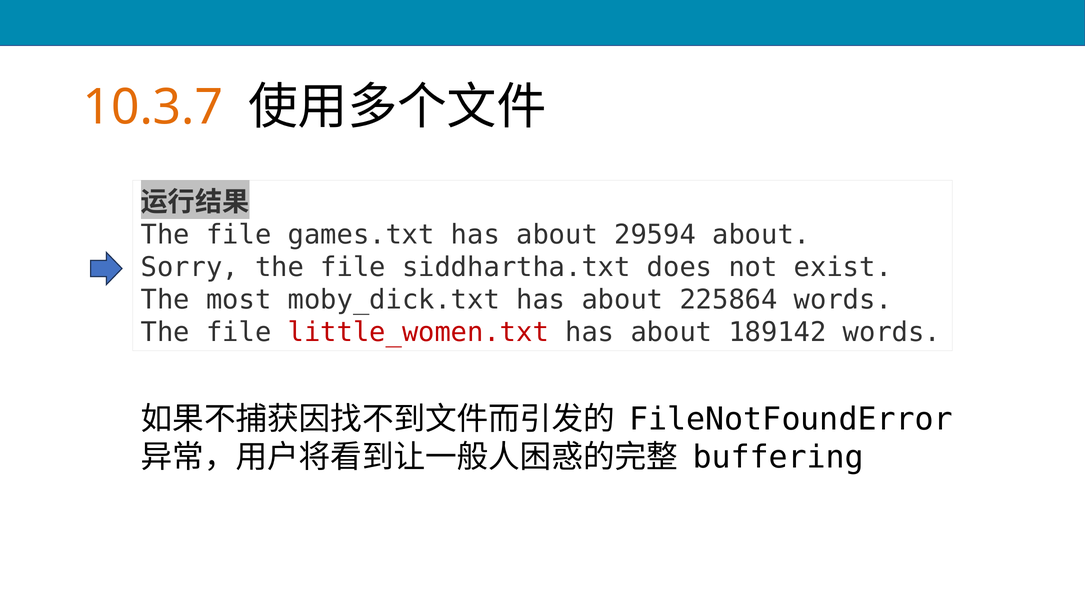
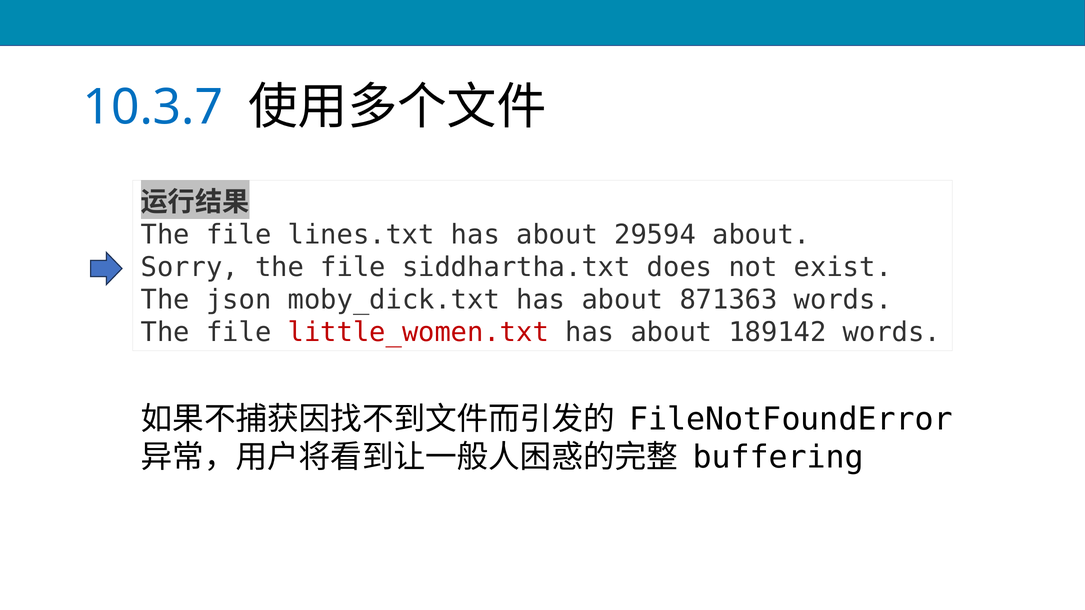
10.3.7 colour: orange -> blue (153, 108)
games.txt: games.txt -> lines.txt (361, 235)
most: most -> json (239, 300)
225864: 225864 -> 871363 (729, 300)
